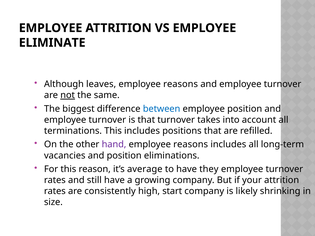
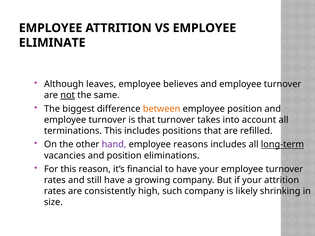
reasons: reasons -> believes (181, 84)
between colour: blue -> orange (162, 109)
long-term underline: none -> present (282, 145)
average: average -> financial (145, 169)
have they: they -> your (209, 169)
start: start -> such (172, 191)
